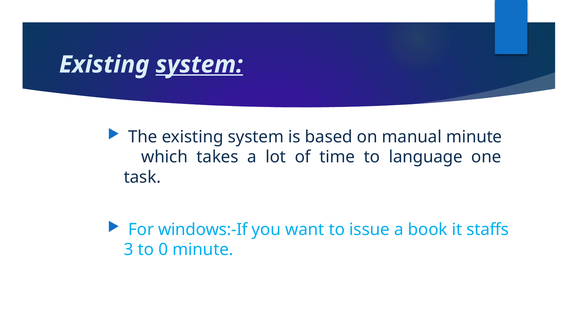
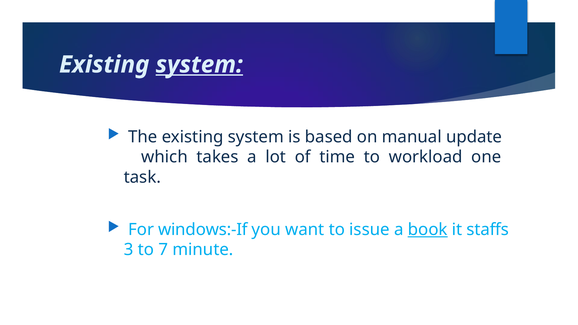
manual minute: minute -> update (474, 137)
language: language -> workload (426, 157)
book underline: none -> present (428, 230)
0: 0 -> 7 (163, 250)
